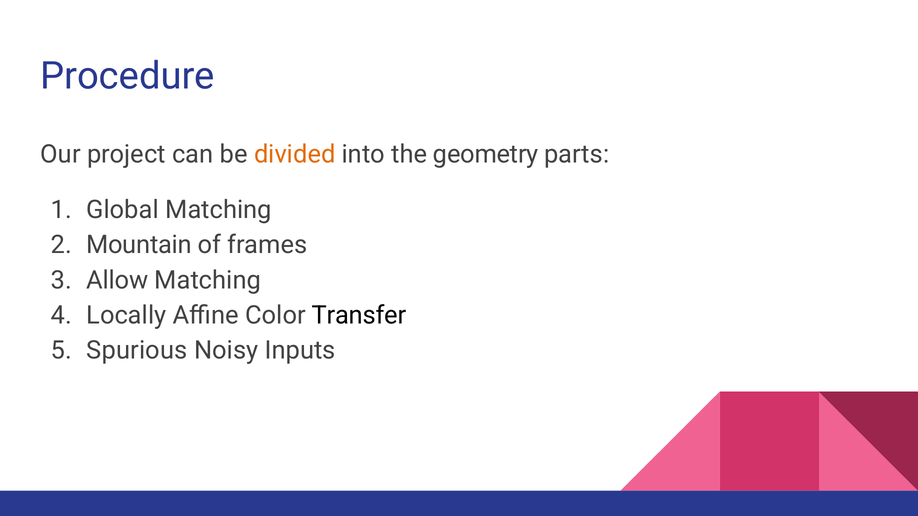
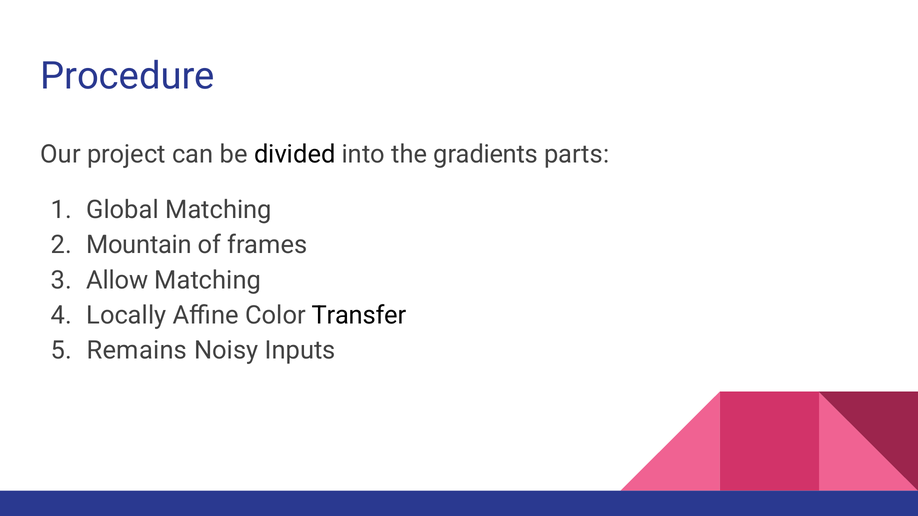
divided colour: orange -> black (295, 154)
geometry: geometry -> gradients (486, 154)
Spurious: Spurious -> Remains (137, 351)
